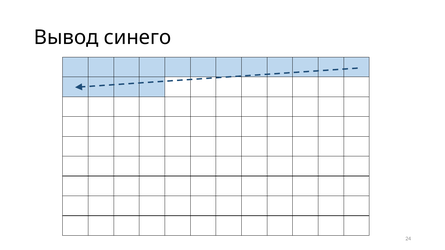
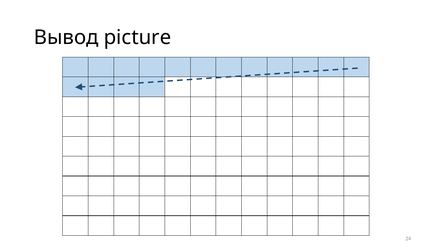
синего: синего -> picture (137, 37)
